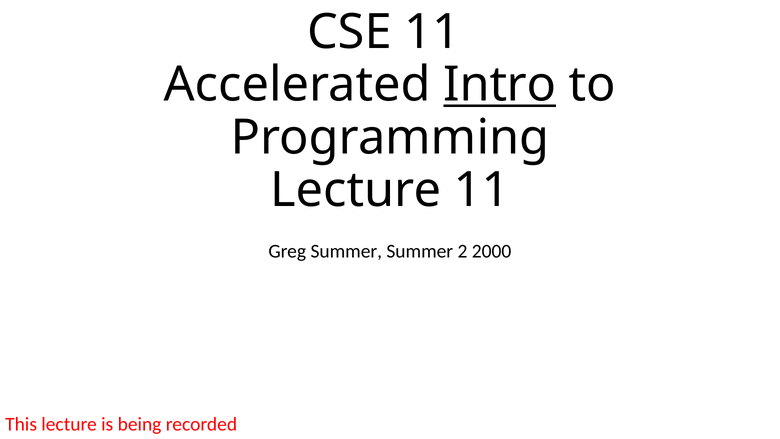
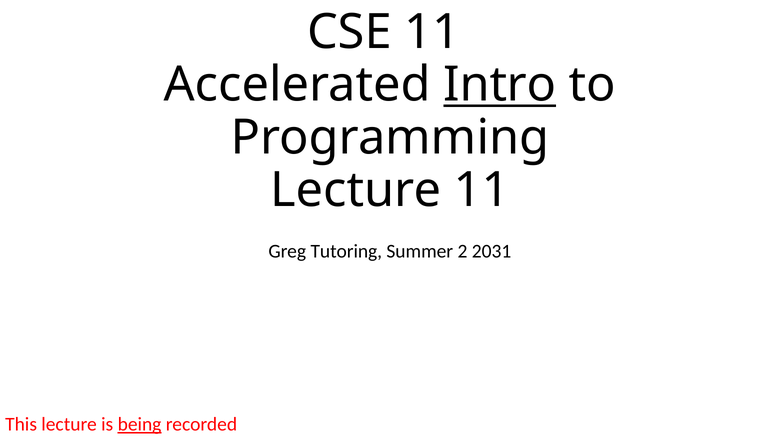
Greg Summer: Summer -> Tutoring (346, 251)
2000: 2000 -> 2031 (492, 251)
being underline: none -> present (140, 424)
